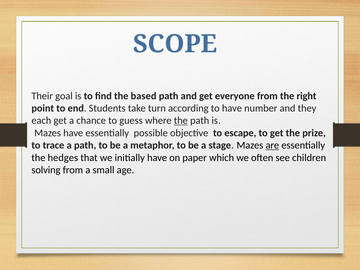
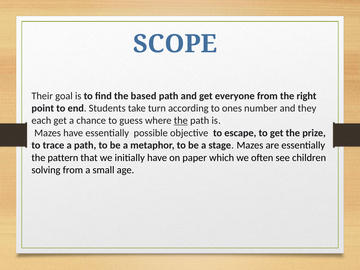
to have: have -> ones (232, 108)
are underline: present -> none (272, 145)
hedges: hedges -> pattern (63, 158)
